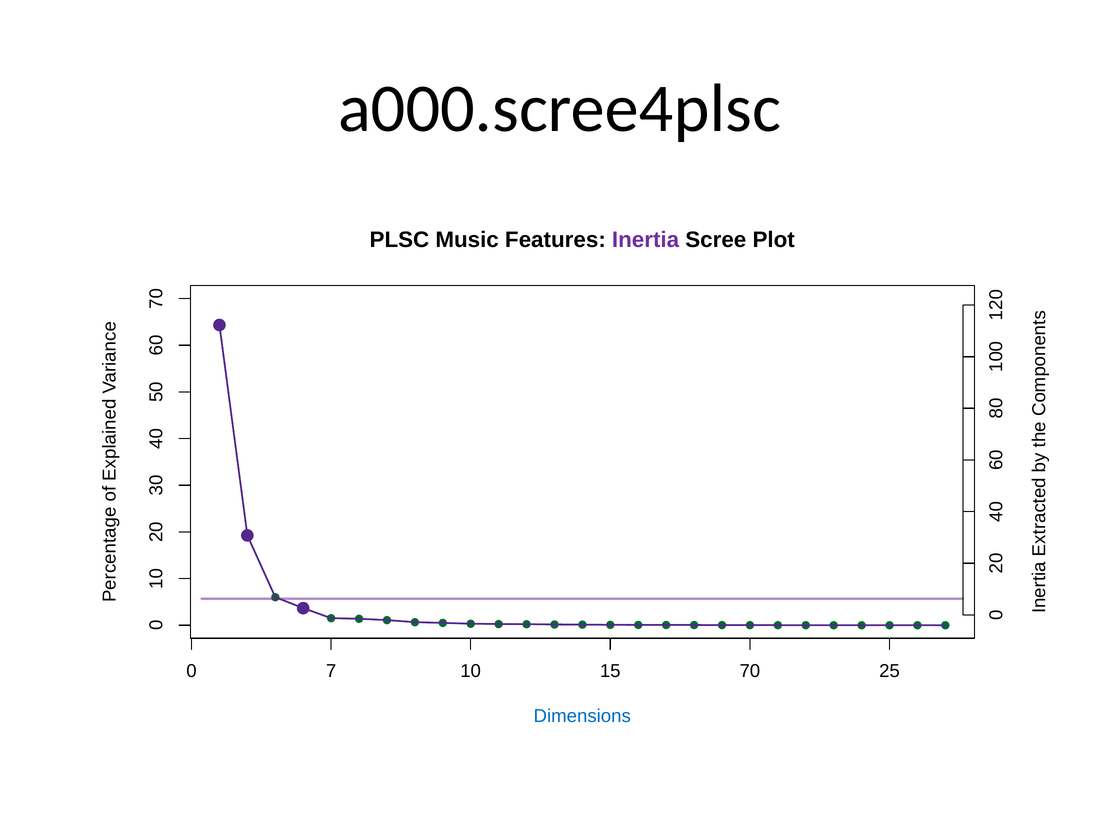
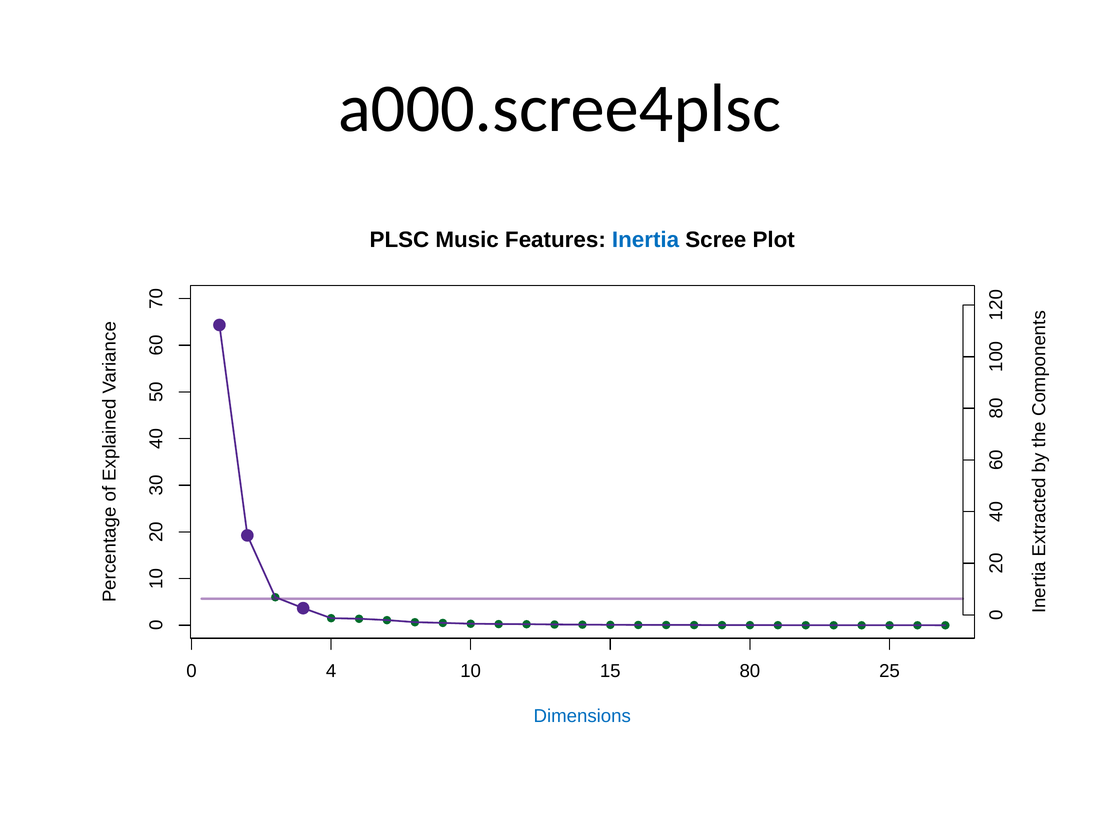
Inertia colour: purple -> blue (646, 240)
7: 7 -> 4 (331, 671)
70: 70 -> 80 (750, 671)
